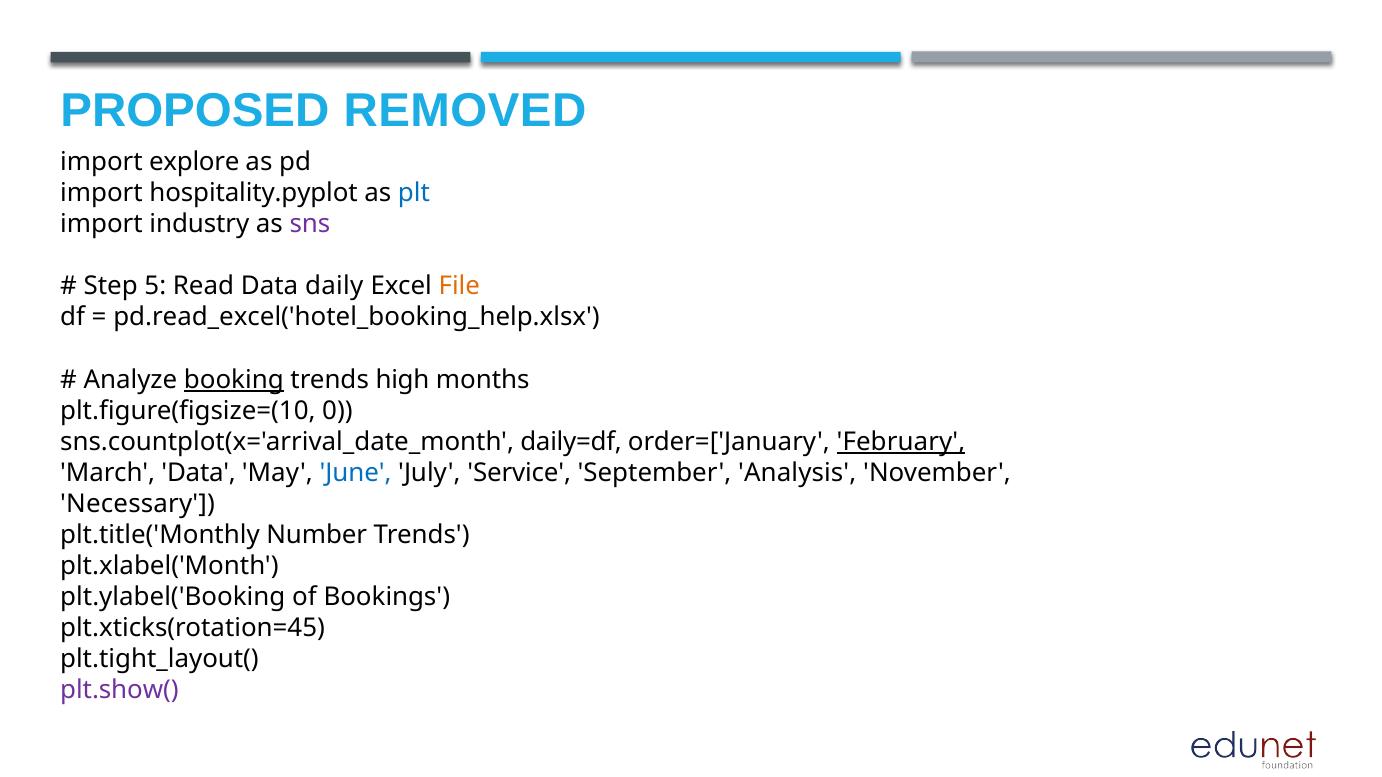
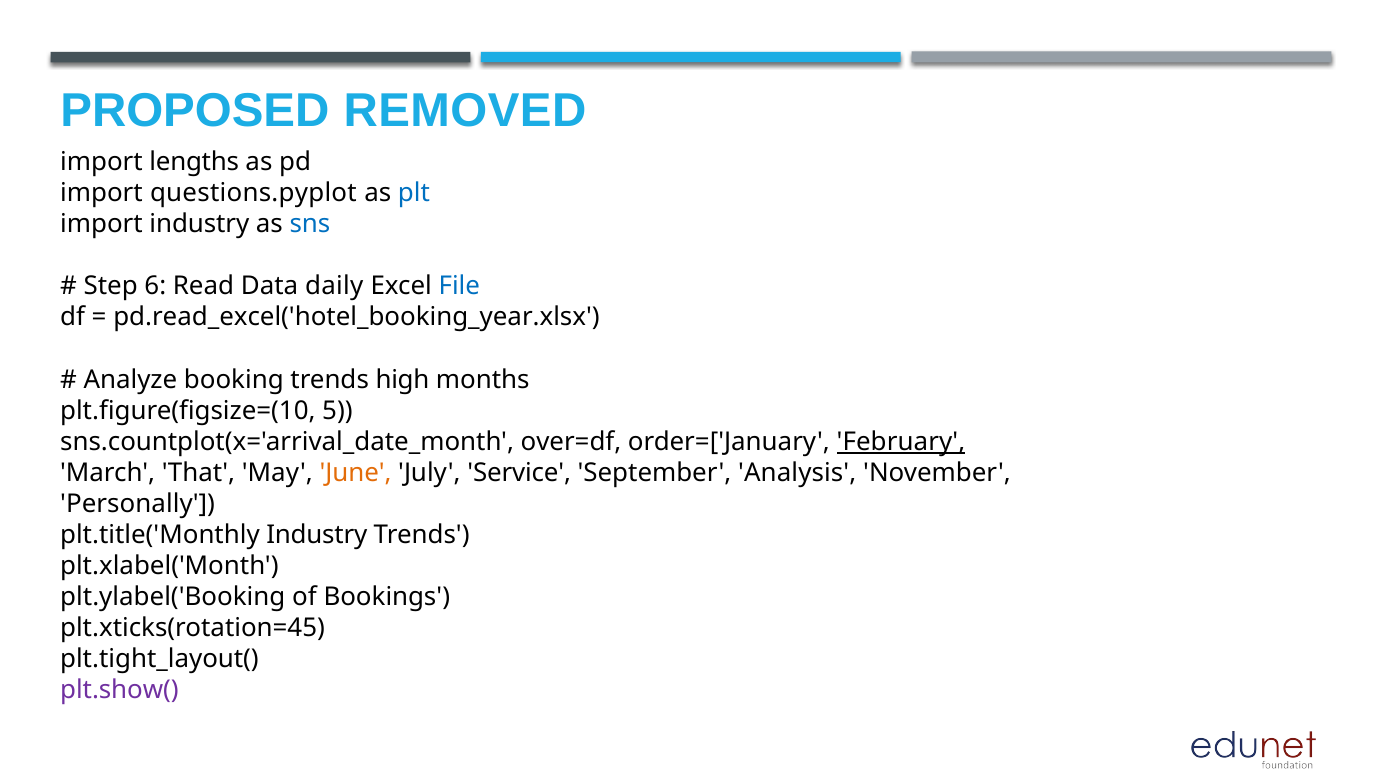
explore: explore -> lengths (194, 162)
hospitality.pyplot: hospitality.pyplot -> questions.pyplot (253, 193)
sns colour: purple -> blue (310, 224)
5: 5 -> 6 (155, 286)
File colour: orange -> blue (459, 286)
pd.read_excel('hotel_booking_help.xlsx: pd.read_excel('hotel_booking_help.xlsx -> pd.read_excel('hotel_booking_year.xlsx (356, 318)
booking underline: present -> none (234, 380)
0: 0 -> 5 (337, 411)
daily=df: daily=df -> over=df (571, 442)
March Data: Data -> That (199, 473)
June colour: blue -> orange (356, 473)
Necessary: Necessary -> Personally (138, 504)
plt.title('Monthly Number: Number -> Industry (317, 535)
